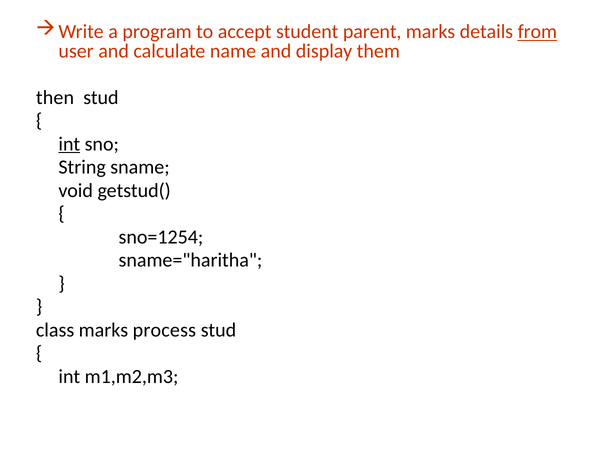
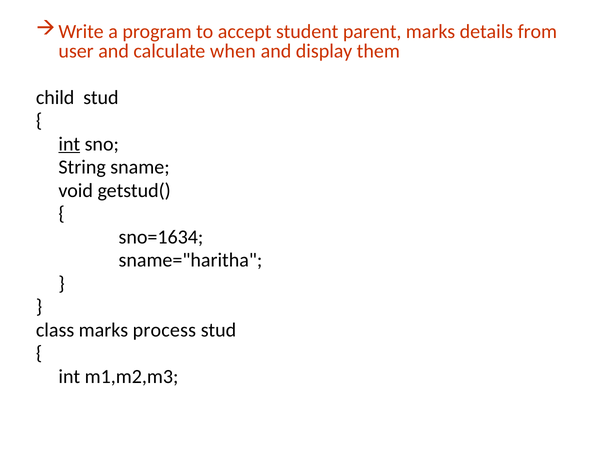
from underline: present -> none (537, 32)
name: name -> when (233, 51)
then: then -> child (55, 97)
sno=1254: sno=1254 -> sno=1634 (161, 237)
